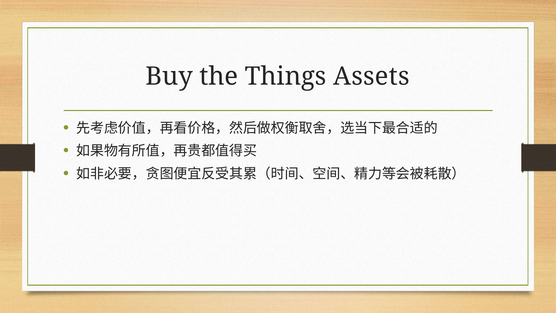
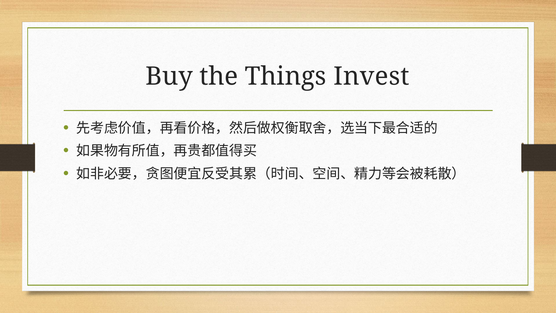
Assets: Assets -> Invest (371, 76)
